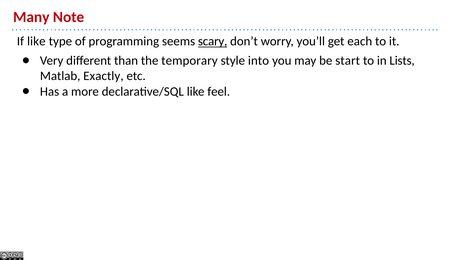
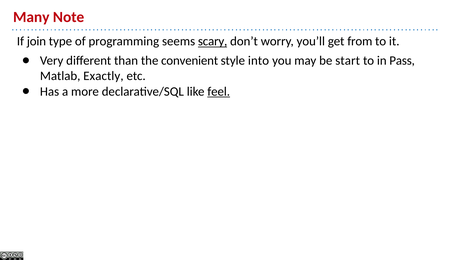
If like: like -> join (36, 41)
each: each -> from (360, 41)
temporary: temporary -> convenient (190, 61)
Lists: Lists -> Pass (402, 61)
feel underline: none -> present (219, 91)
